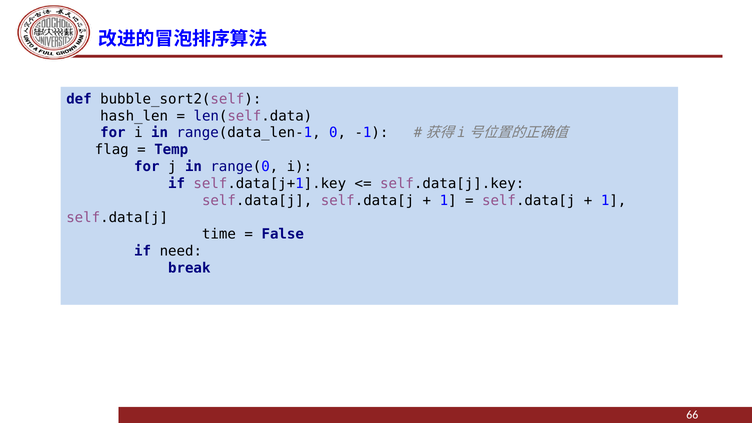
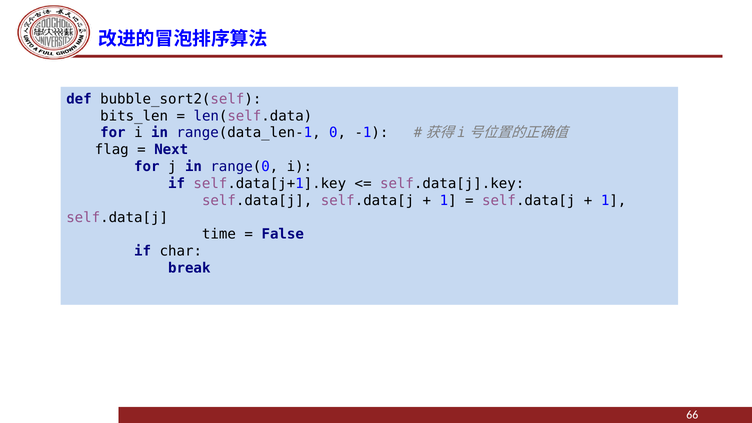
hash_len: hash_len -> bits_len (134, 116)
Temp: Temp -> Next (171, 150)
need: need -> char (181, 251)
